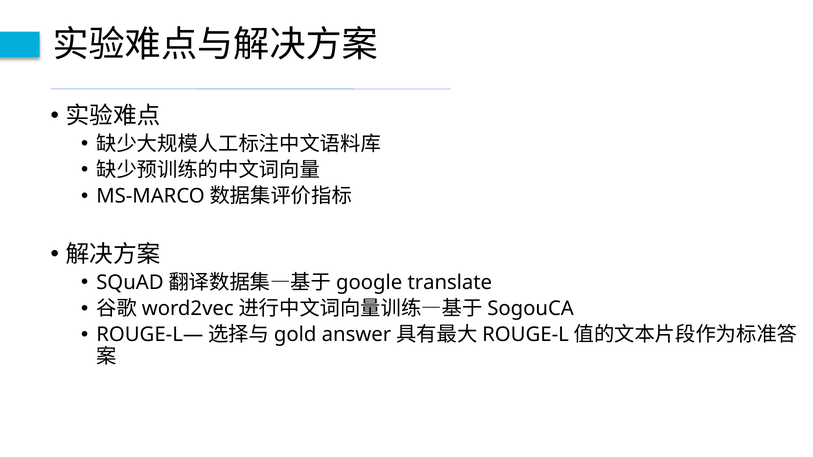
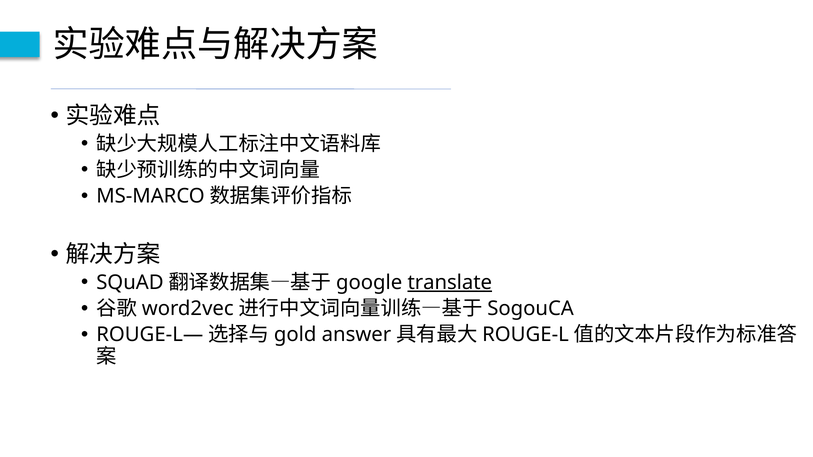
translate underline: none -> present (450, 283)
